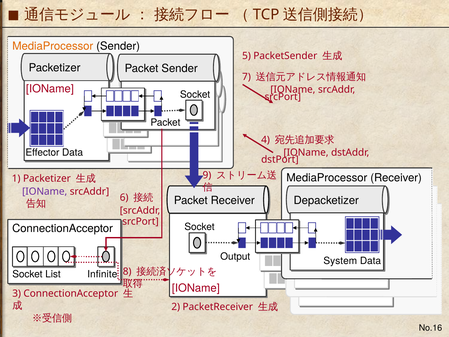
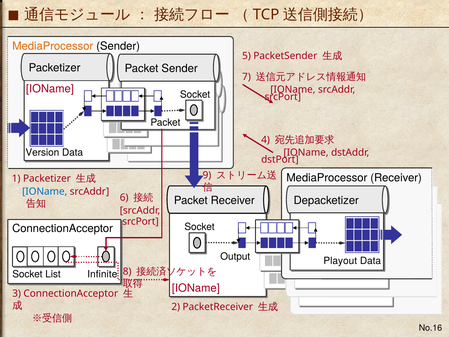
Effector: Effector -> Version (42, 153)
IOName colour: purple -> blue (45, 191)
System: System -> Playout (340, 261)
